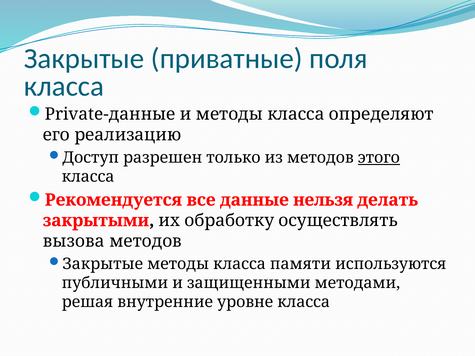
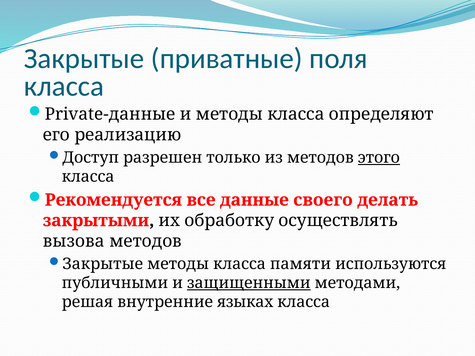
нельзя: нельзя -> своего (323, 200)
защищенными underline: none -> present (249, 283)
уровне: уровне -> языках (245, 302)
